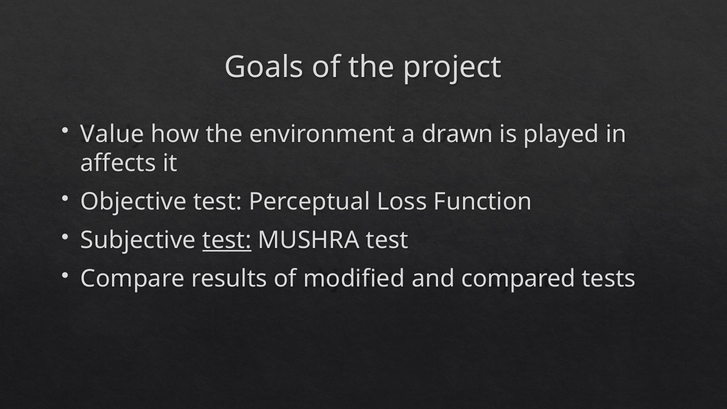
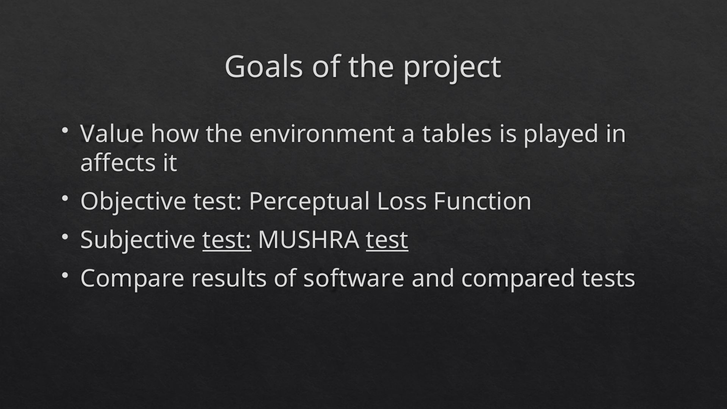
drawn: drawn -> tables (457, 134)
test underline: none -> present (387, 240)
modified: modified -> software (354, 279)
